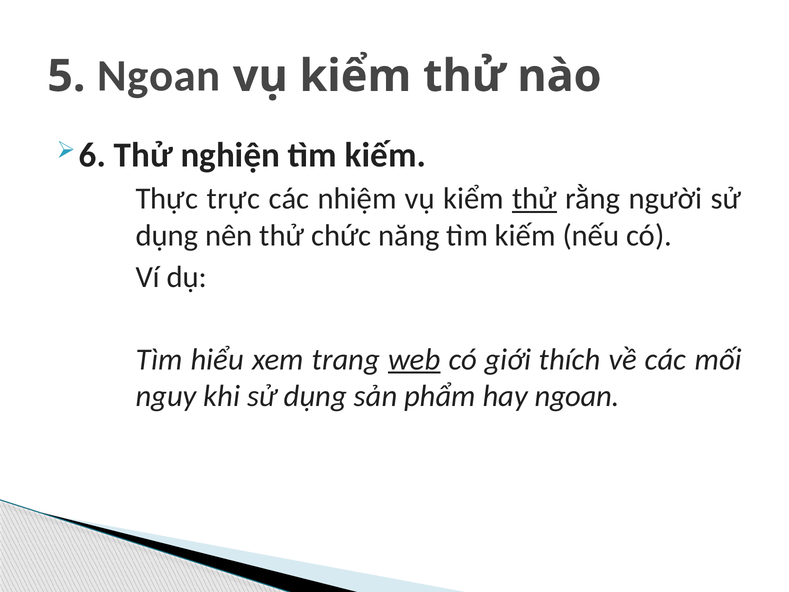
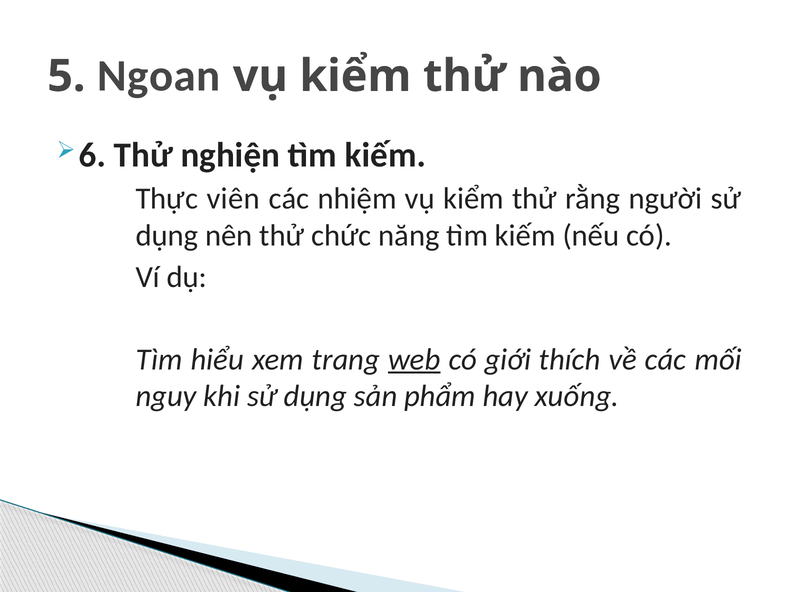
trực: trực -> viên (233, 199)
thử underline: present -> none (534, 199)
hay ngoan: ngoan -> xuống (577, 396)
